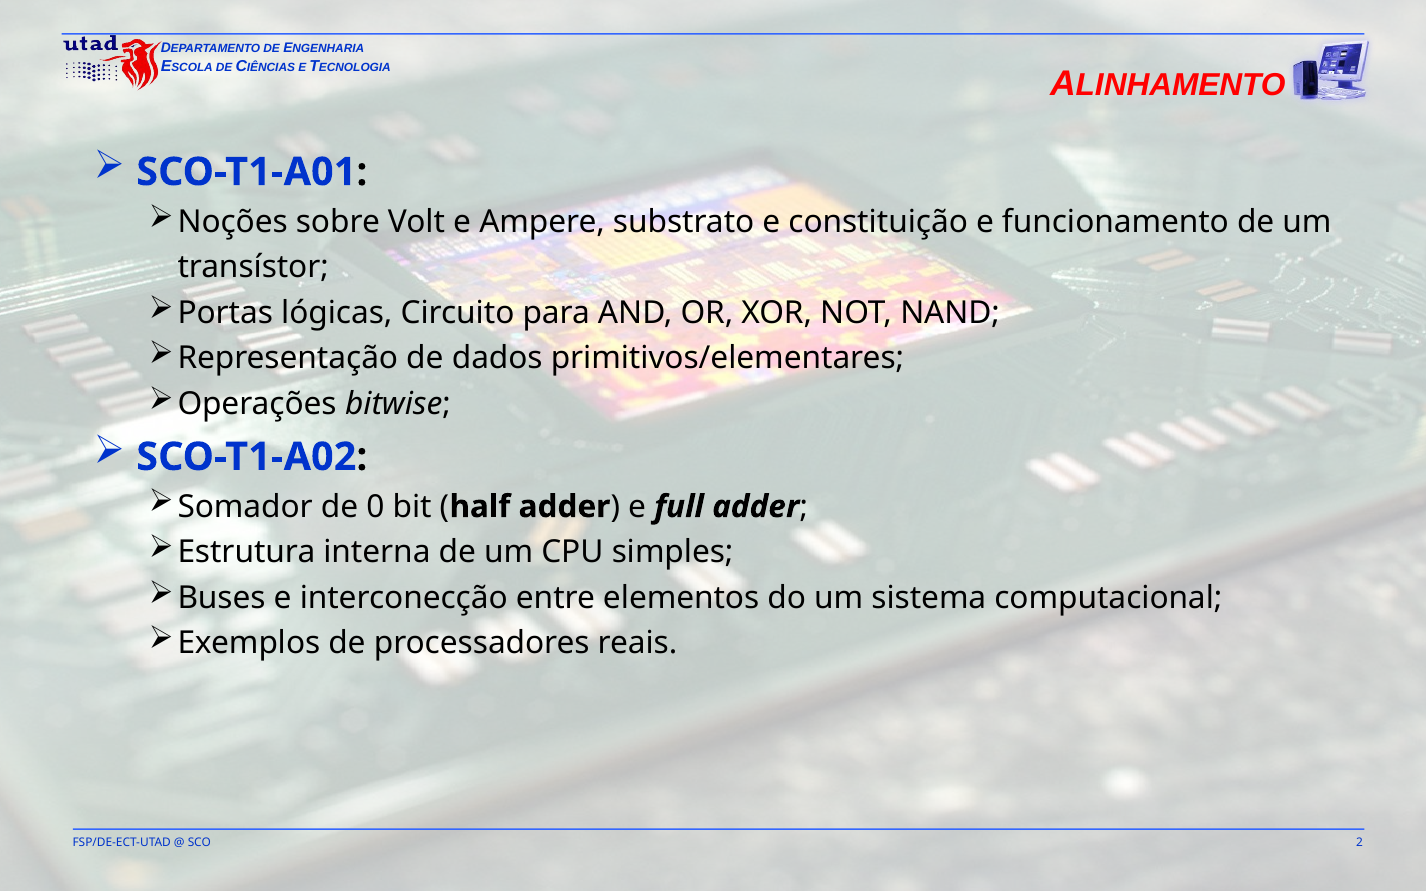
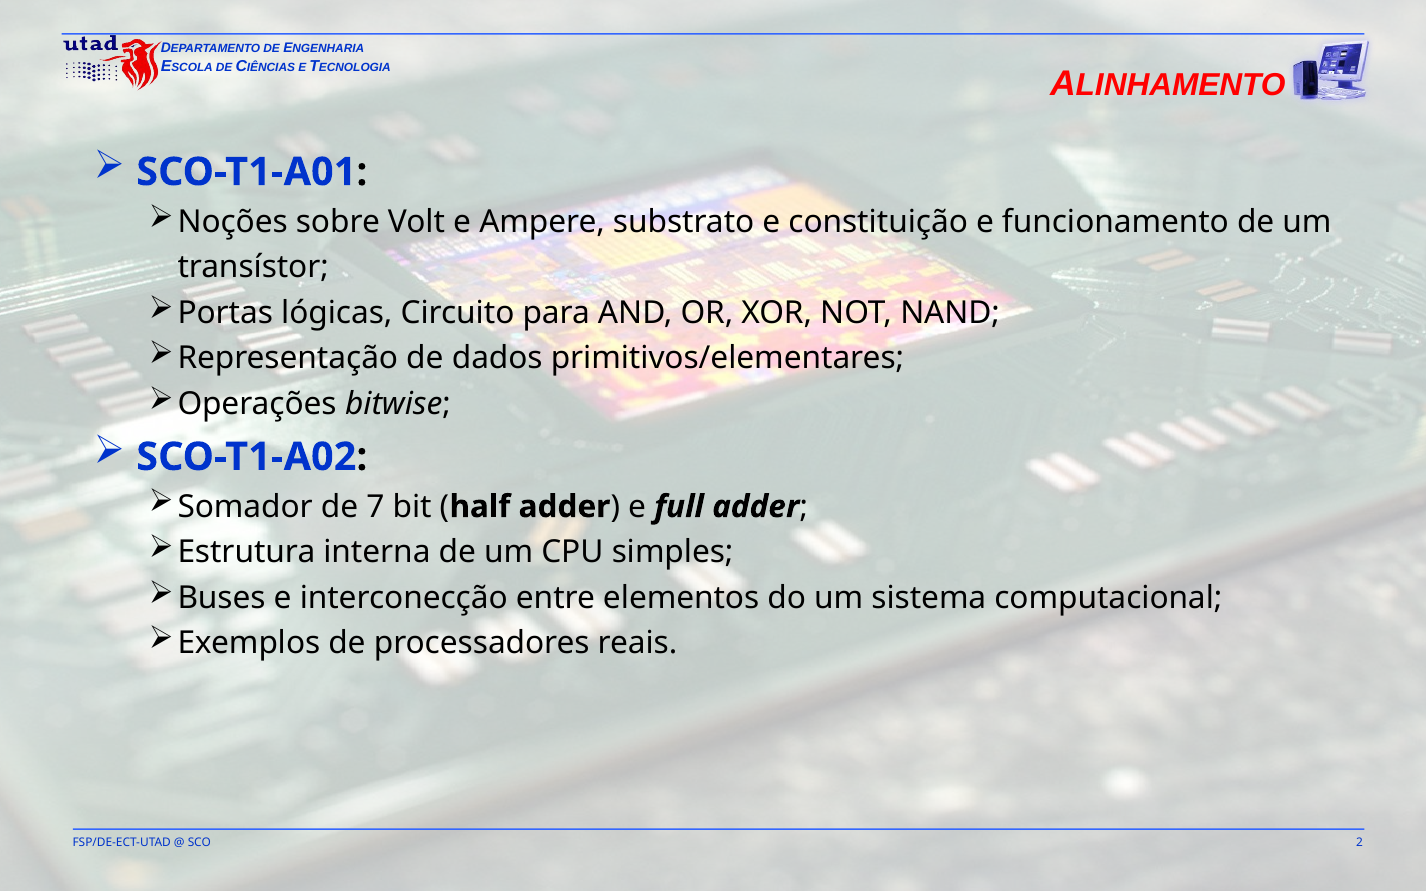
0: 0 -> 7 (375, 507)
